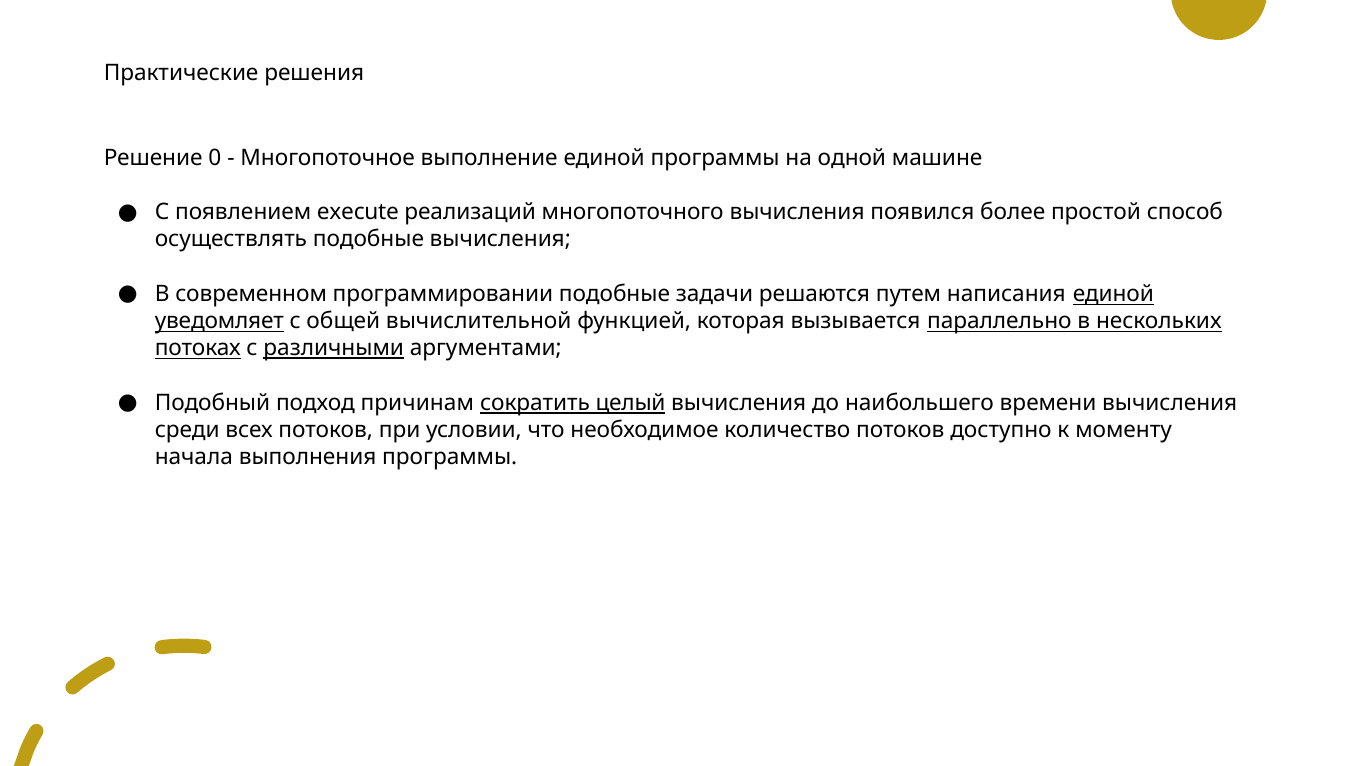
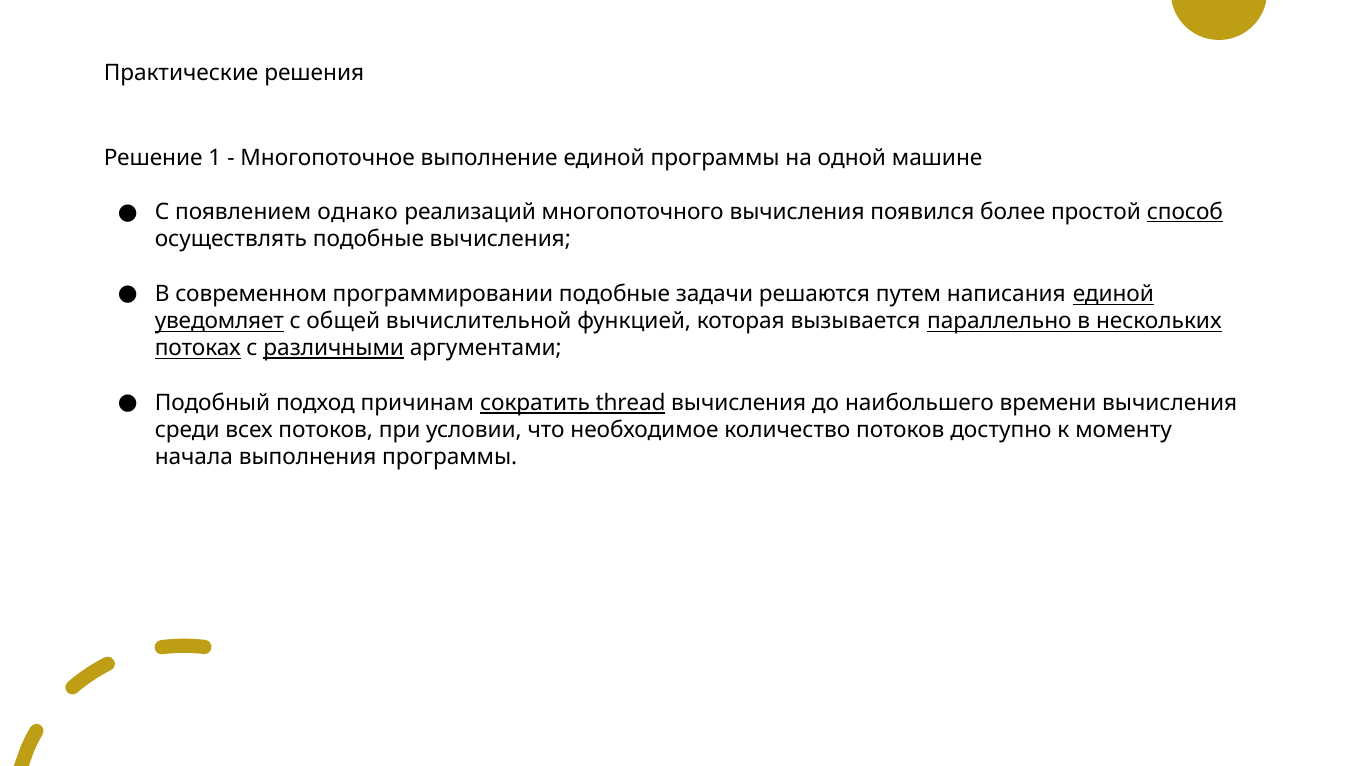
0: 0 -> 1 (215, 158)
execute: execute -> однако (358, 212)
способ underline: none -> present (1185, 212)
целый: целый -> thread (631, 402)
